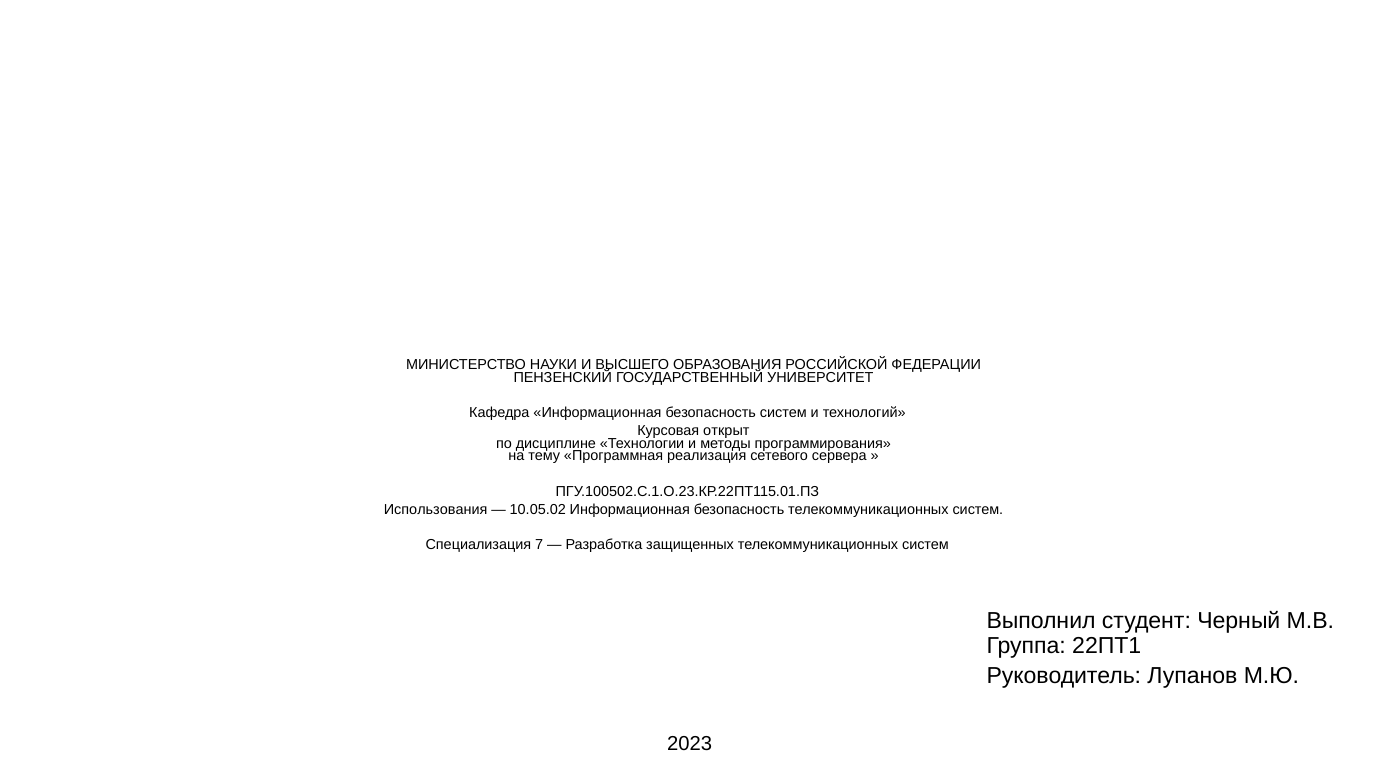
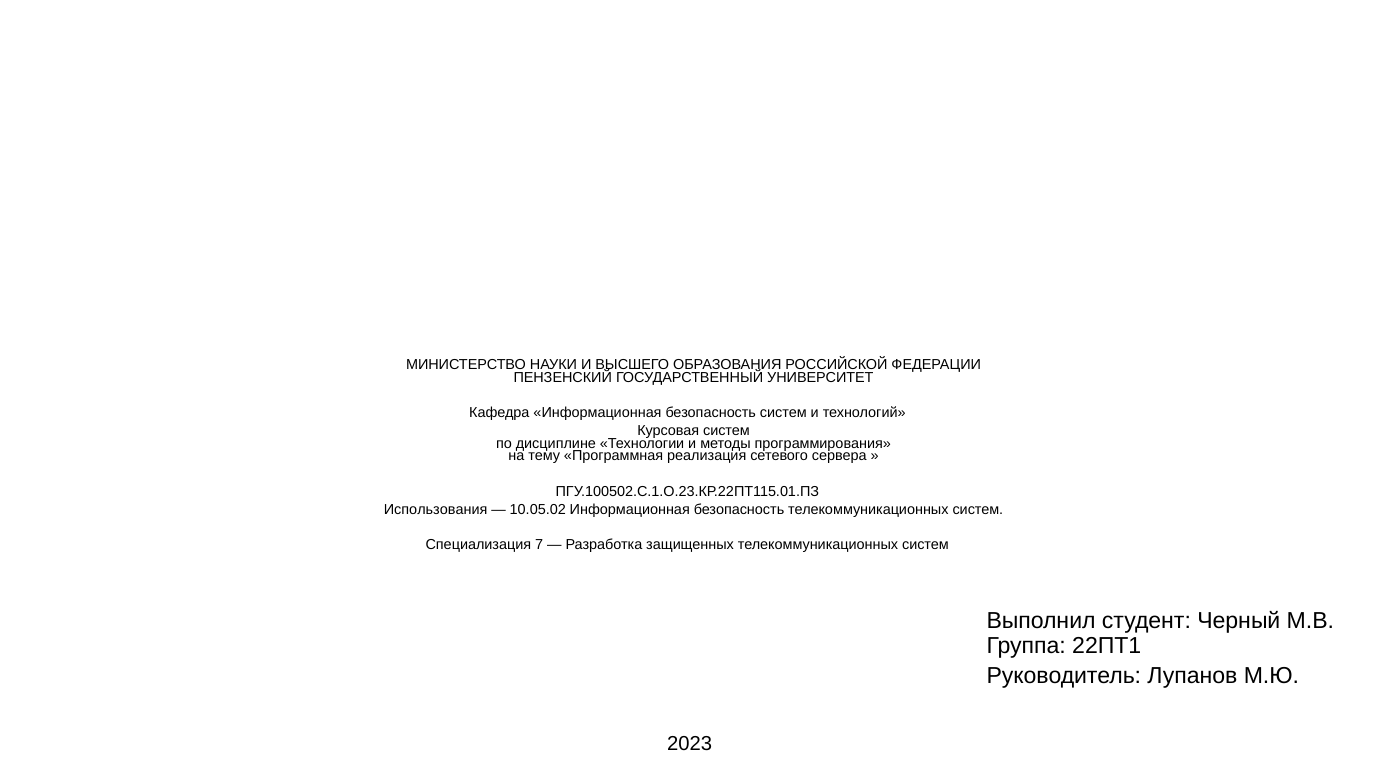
Курсовая открыт: открыт -> систем (726, 431)
